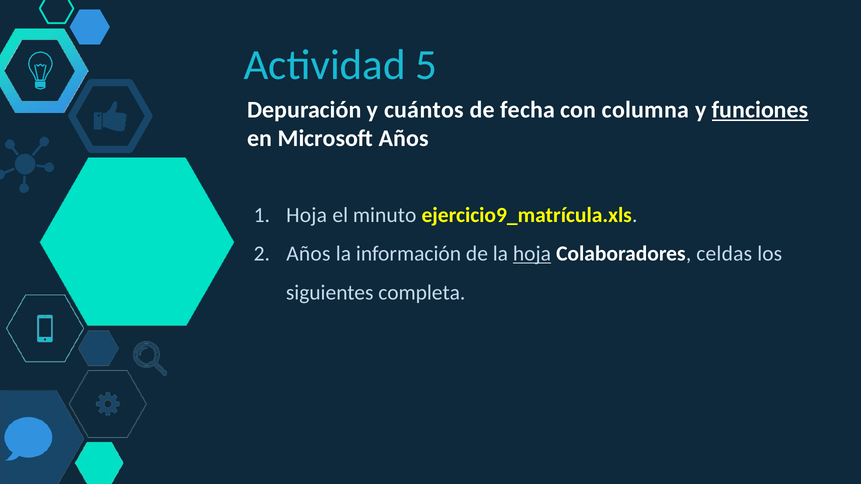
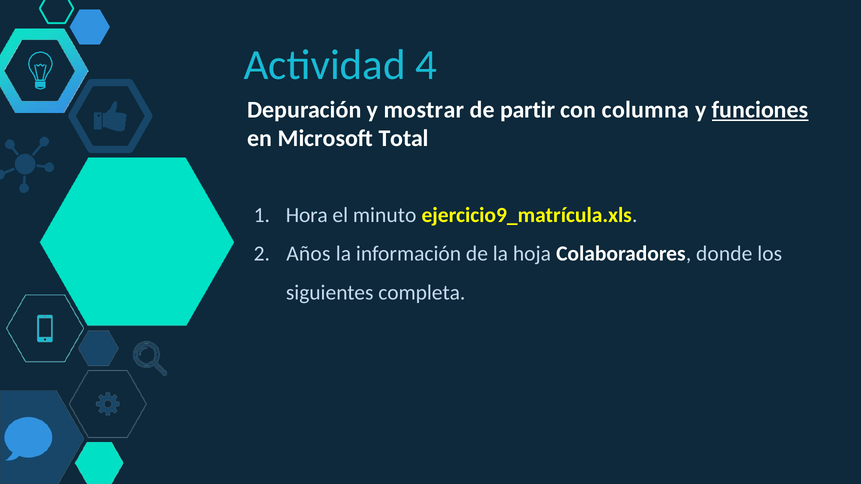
5: 5 -> 4 (426, 65)
cuántos: cuántos -> mostrar (424, 110)
fecha: fecha -> partir (528, 110)
Microsoft Años: Años -> Total (404, 139)
Hoja: Hoja -> Hora (307, 215)
hoja underline: present -> none (532, 254)
celdas: celdas -> donde (724, 254)
